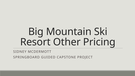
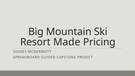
Other: Other -> Made (67, 42)
